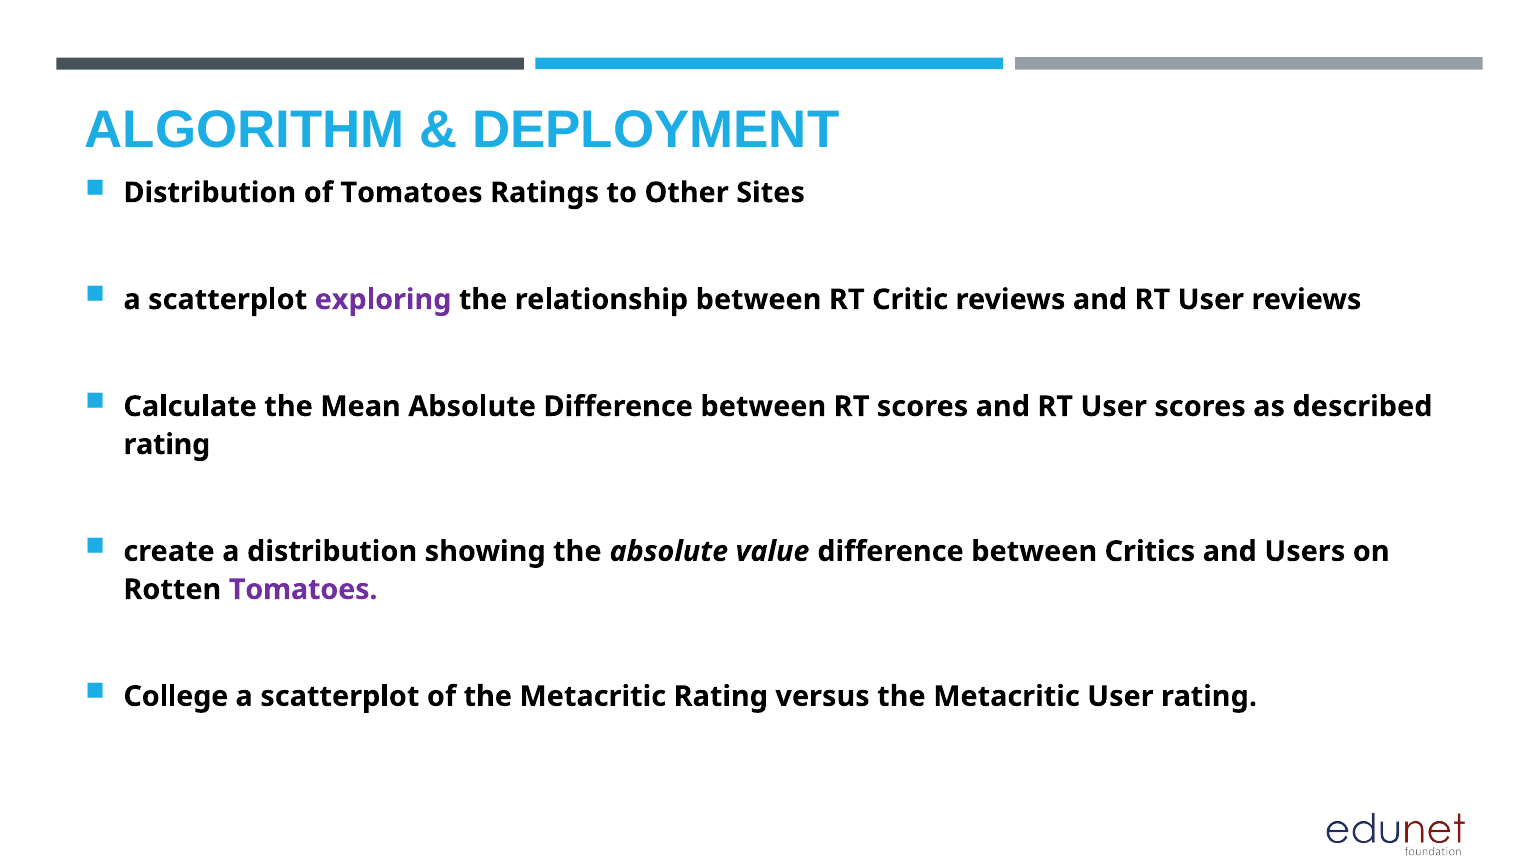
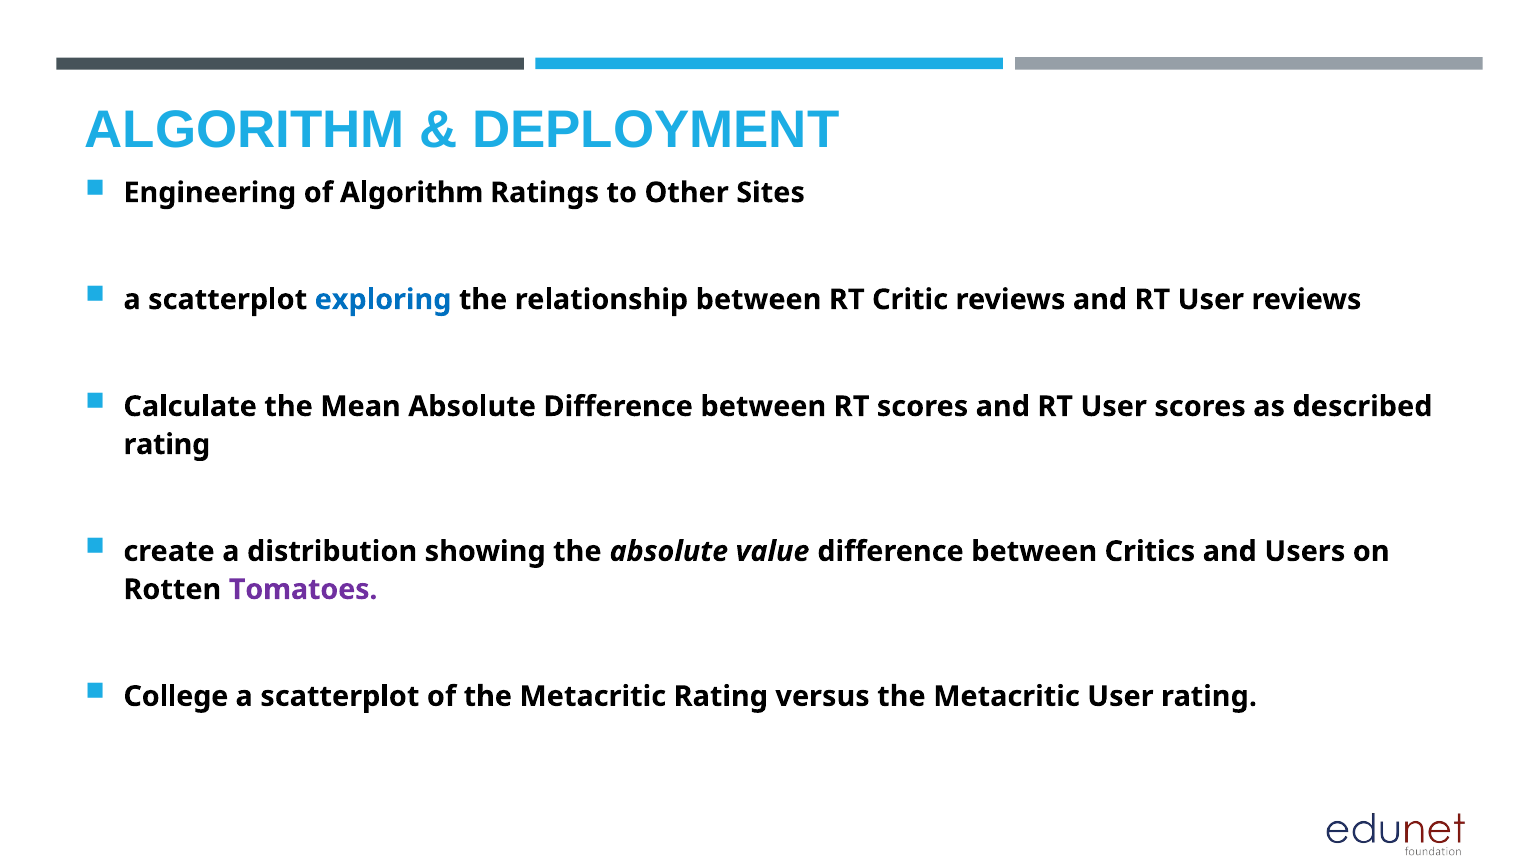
Distribution: Distribution -> Engineering (210, 193)
of Tomatoes: Tomatoes -> Algorithm (412, 193)
exploring colour: purple -> blue (383, 300)
